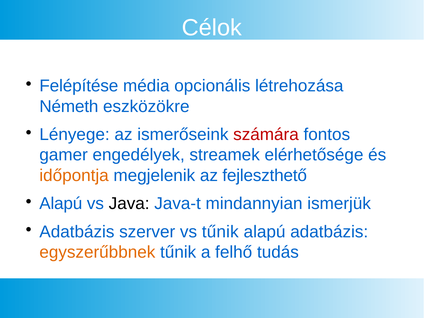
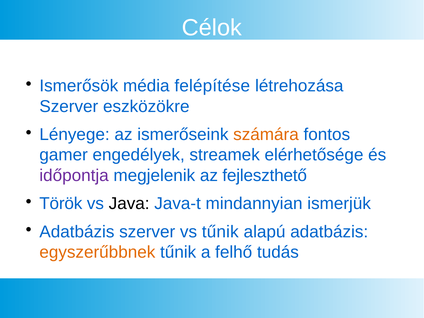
Felépítése: Felépítése -> Ismerősök (79, 86)
opcionális: opcionális -> felépítése (212, 86)
Németh: Németh -> Szerver (69, 106)
számára colour: red -> orange (266, 134)
időpontja colour: orange -> purple (74, 176)
Alapú: Alapú -> Török (61, 204)
